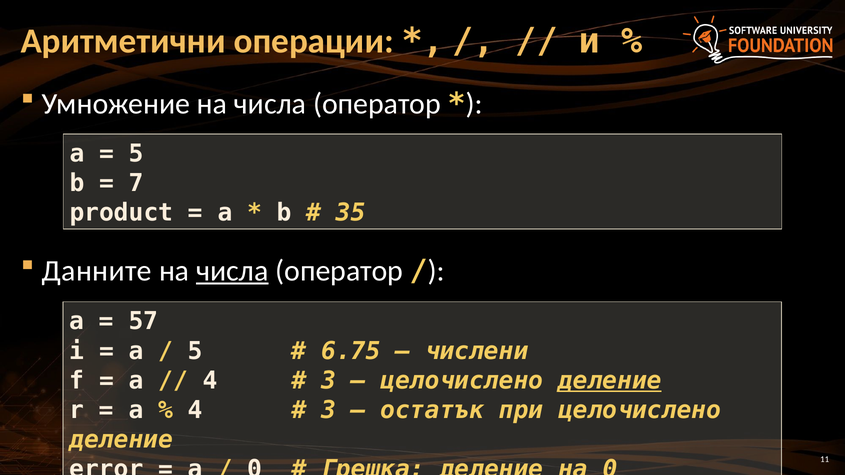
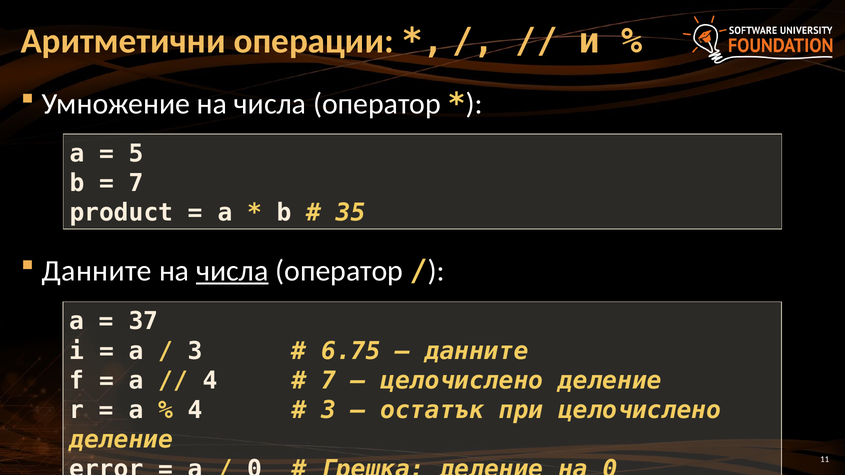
57: 57 -> 37 (143, 322)
5: 5 -> 3 (195, 351)
числени: числени -> данните (477, 351)
3: 3 -> 7 (328, 381)
деление underline: present -> none (610, 381)
